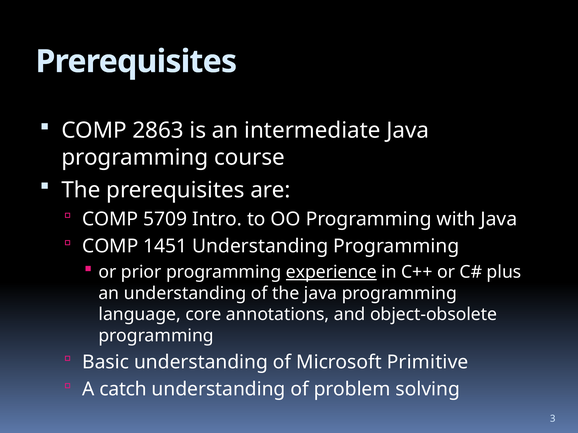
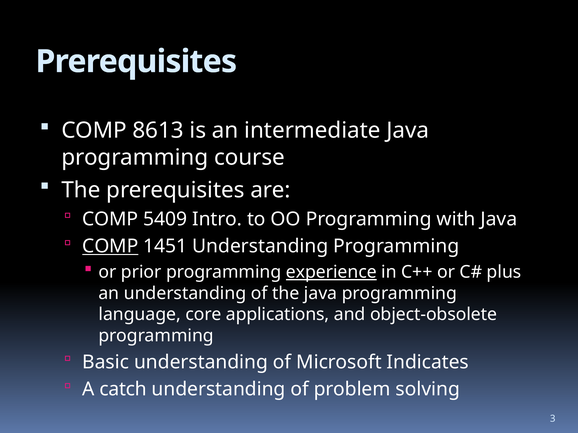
2863: 2863 -> 8613 (158, 131)
5709: 5709 -> 5409 (165, 219)
COMP underline: none -> present (110, 247)
annotations: annotations -> applications (278, 315)
Primitive: Primitive -> Indicates (428, 362)
